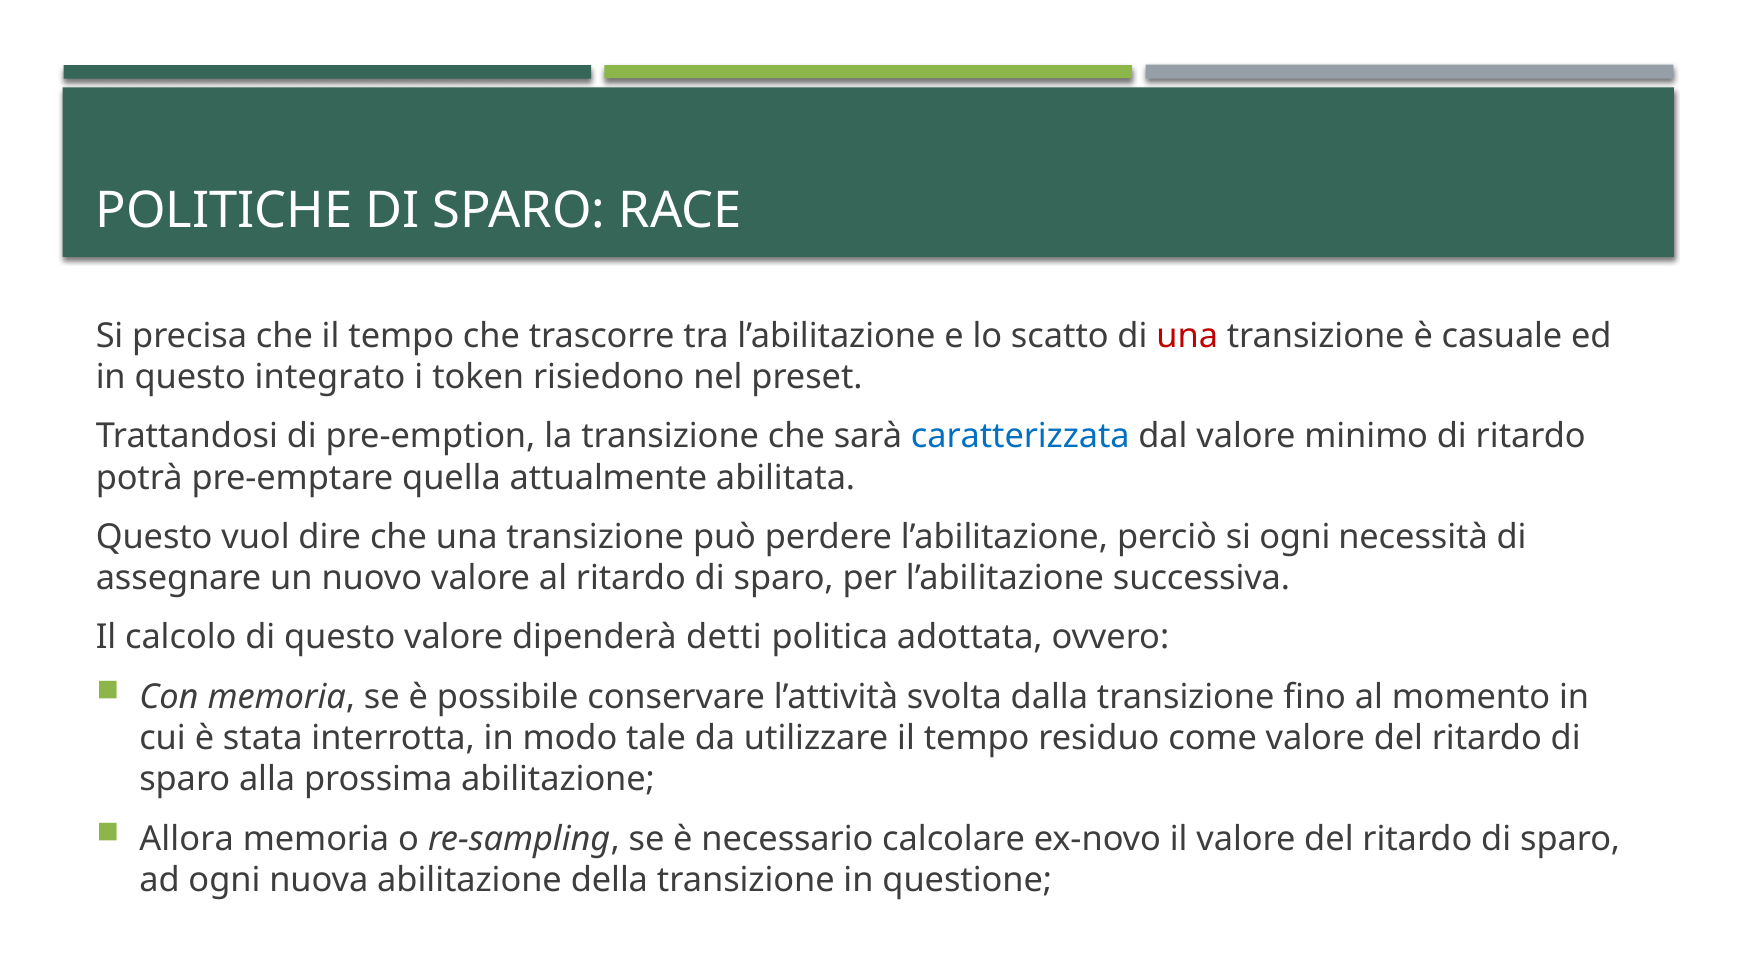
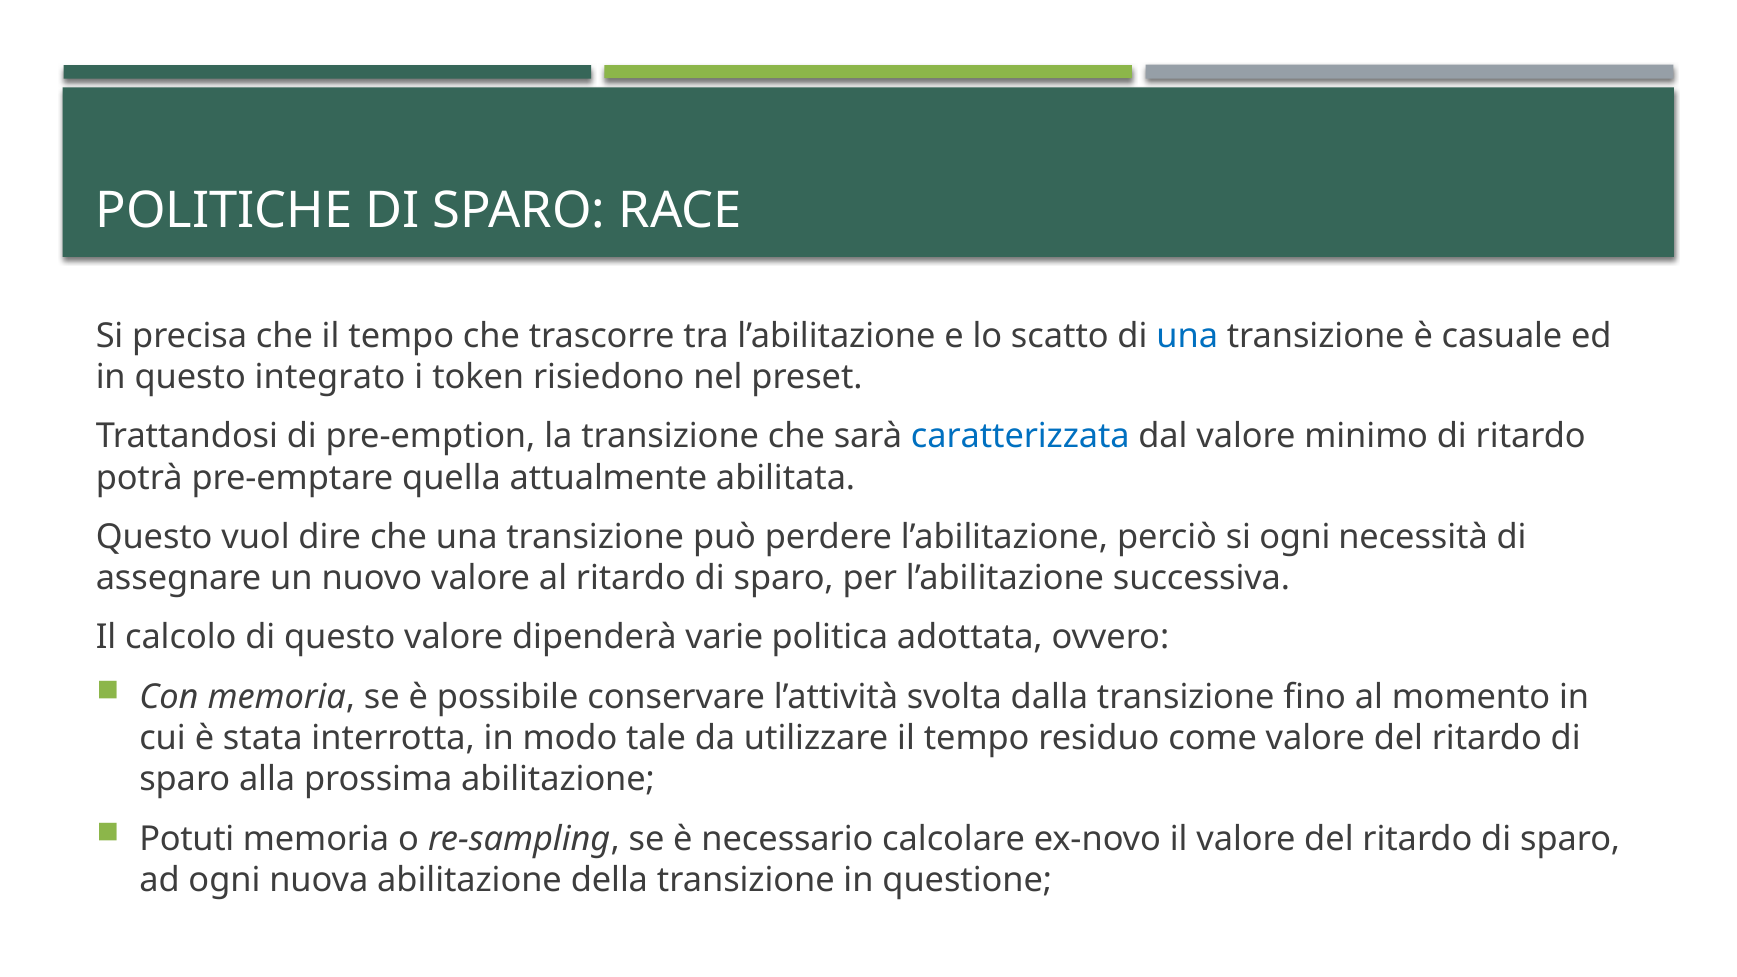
una colour: red -> blue (1187, 336)
detti: detti -> varie (724, 638)
Allora: Allora -> Potuti (187, 839)
